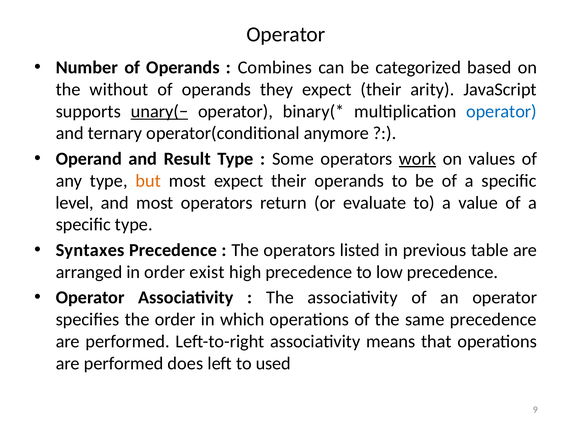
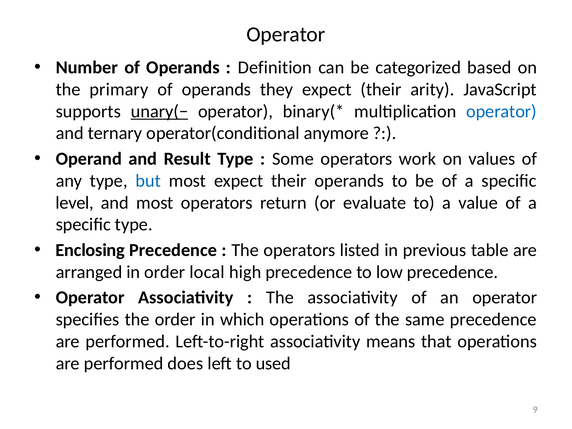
Combines: Combines -> Definition (275, 68)
without: without -> primary (119, 89)
work underline: present -> none (418, 159)
but colour: orange -> blue (148, 181)
Syntaxes: Syntaxes -> Enclosing (90, 250)
exist: exist -> local (207, 272)
